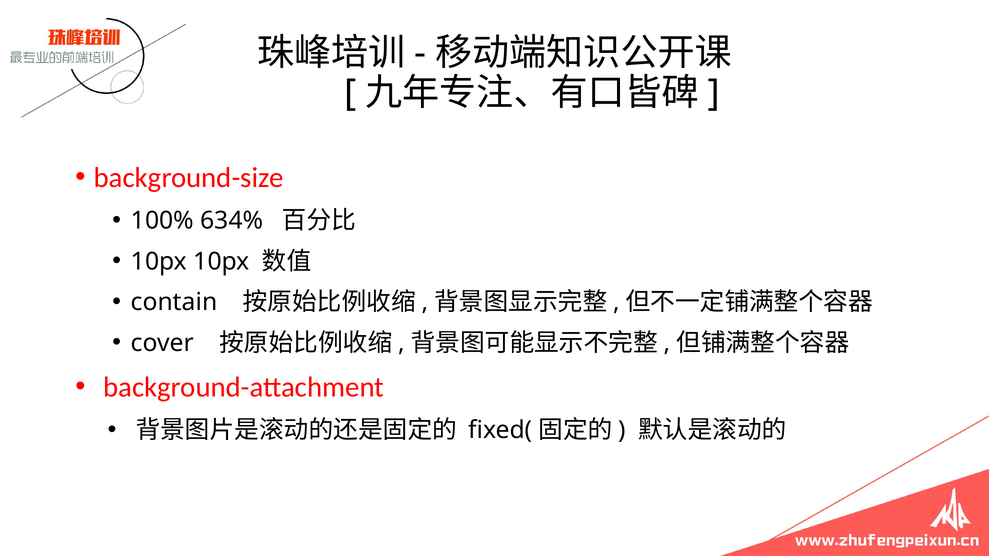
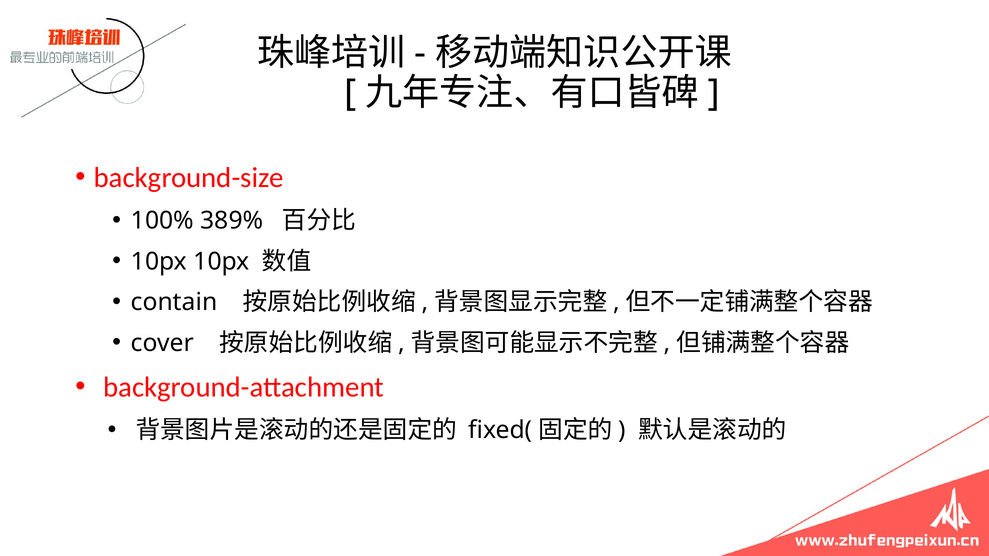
634%: 634% -> 389% (232, 221)
